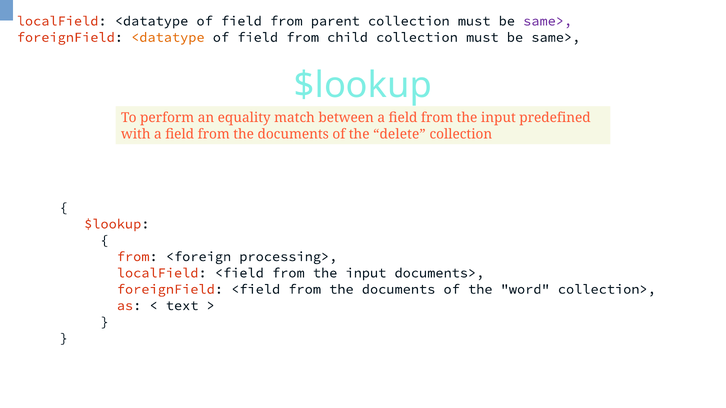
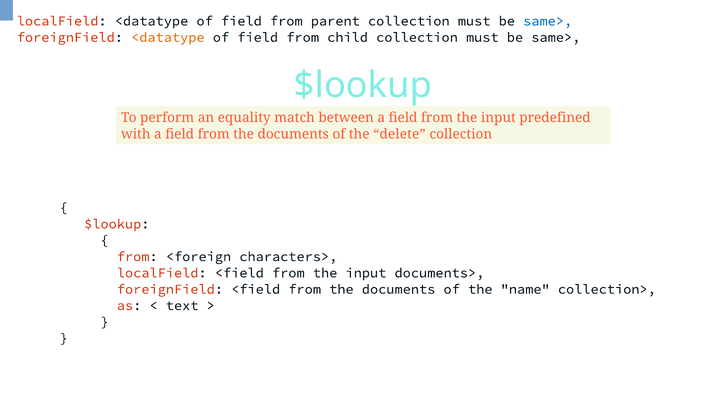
same> colour: purple -> blue (548, 21)
processing>: processing> -> characters> (288, 257)
word: word -> name (525, 289)
